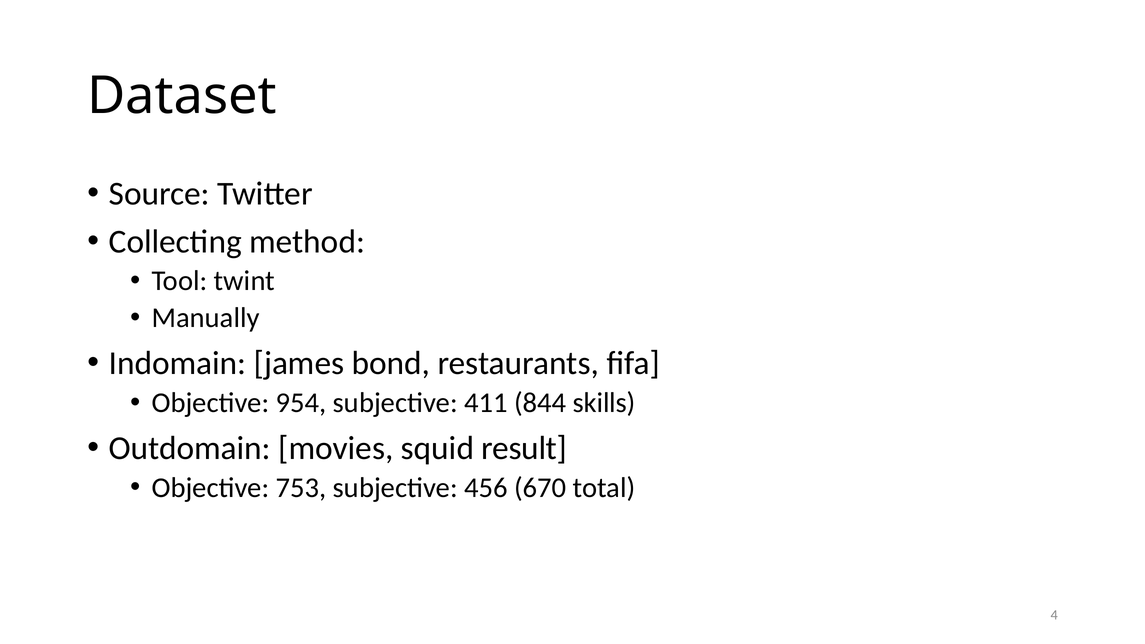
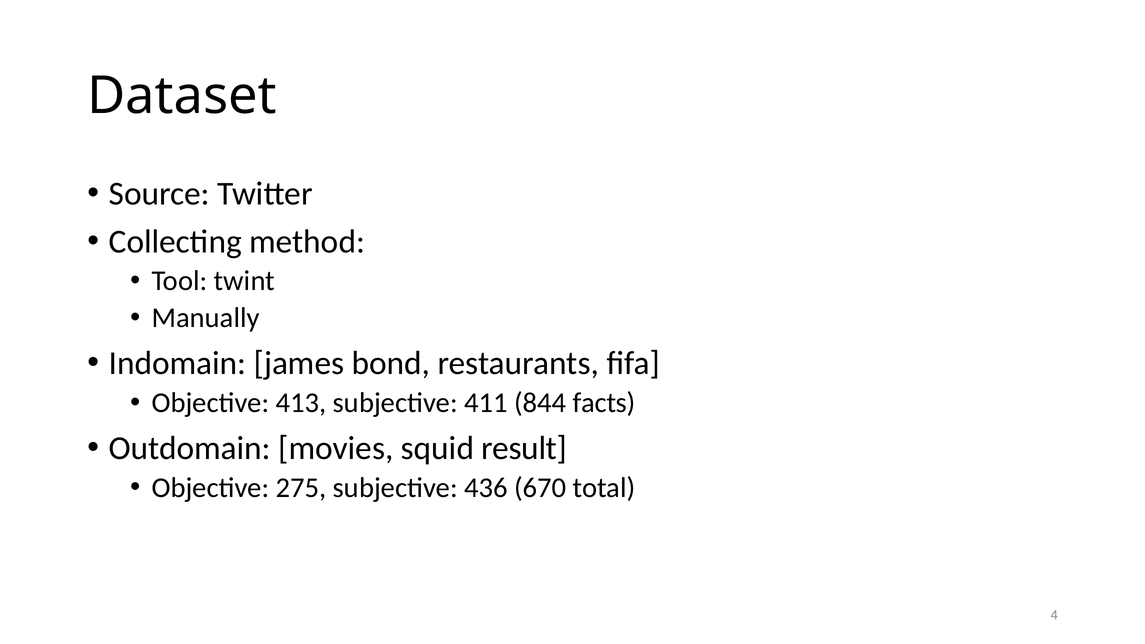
954: 954 -> 413 (301, 403)
skills: skills -> facts (604, 403)
753: 753 -> 275 (301, 488)
456: 456 -> 436 (486, 488)
